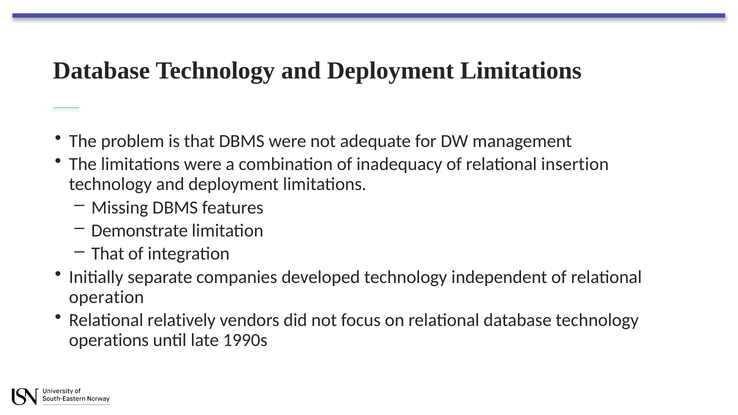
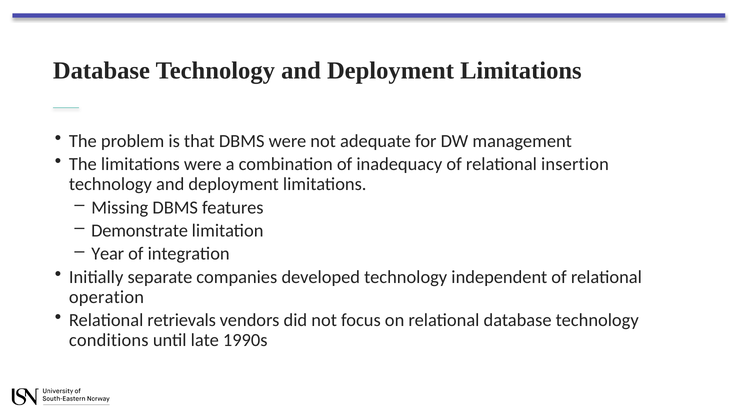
That: That -> Year (108, 254)
relatively: relatively -> retrievals (182, 320)
operations: operations -> conditions (109, 340)
